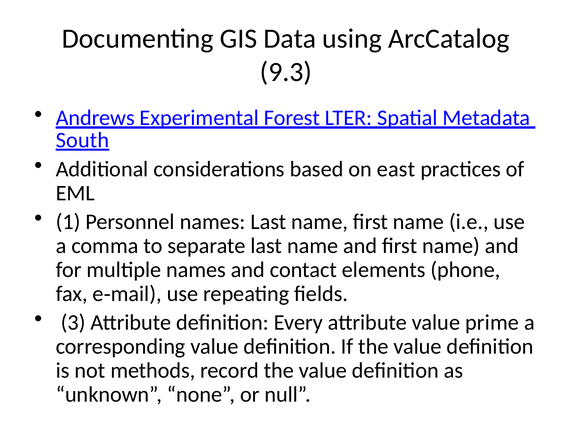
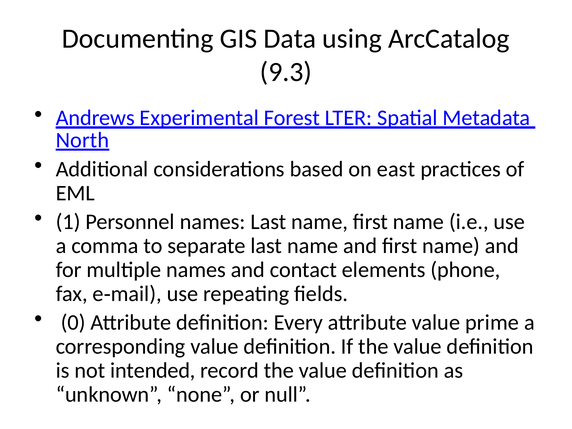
South: South -> North (82, 140)
3: 3 -> 0 (73, 322)
methods: methods -> intended (153, 371)
